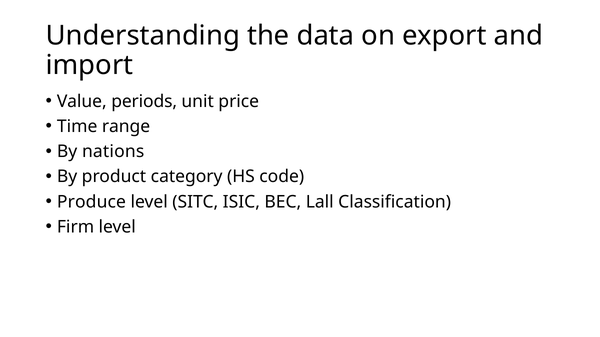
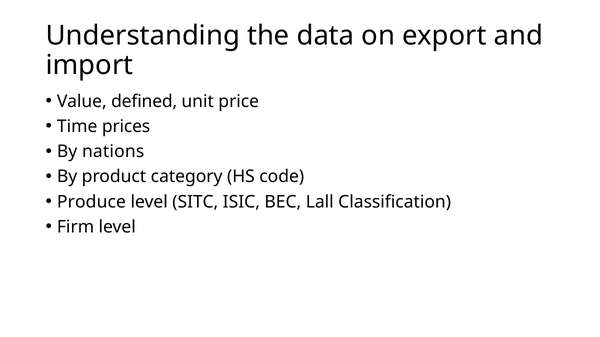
periods: periods -> defined (144, 101)
range: range -> prices (126, 127)
